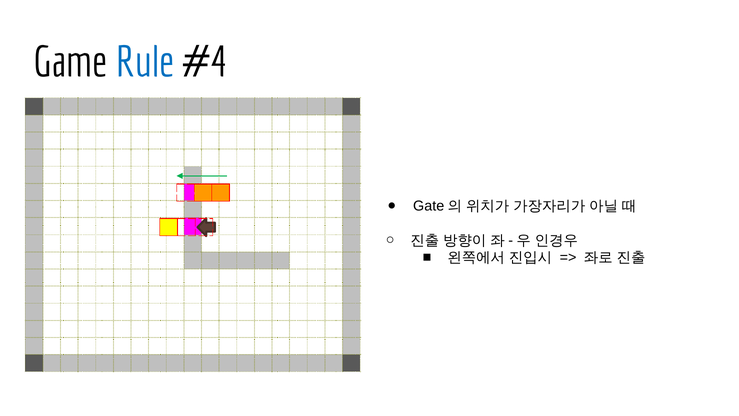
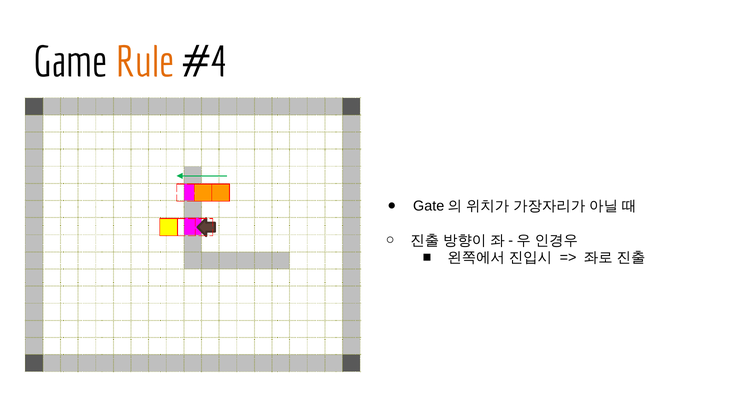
Rule colour: blue -> orange (145, 62)
